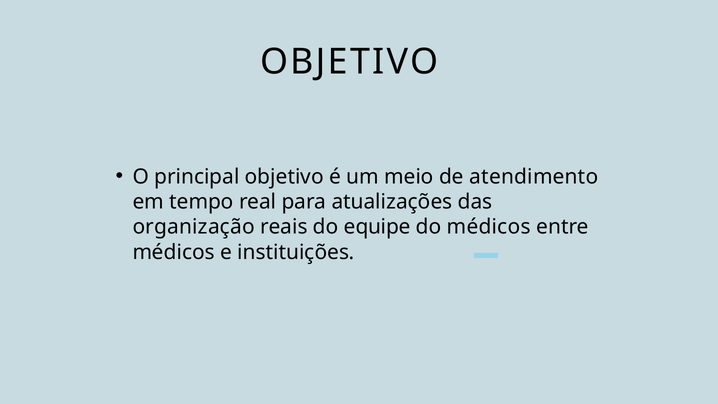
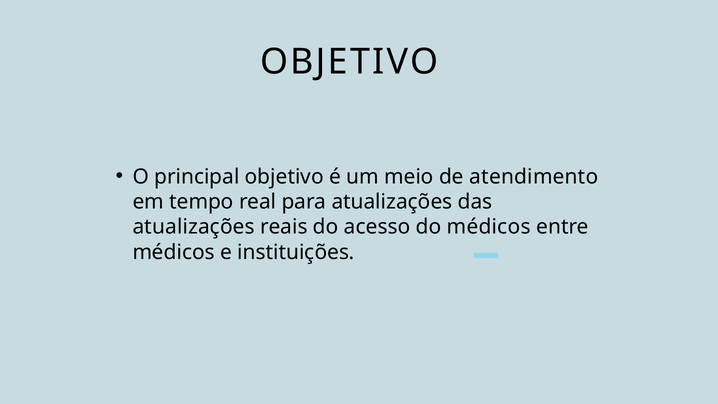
organização: organização -> atualizações (194, 227)
equipe: equipe -> acesso (377, 227)
